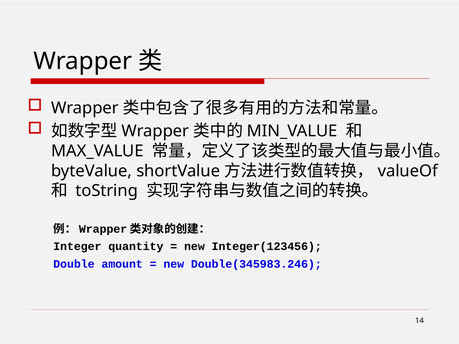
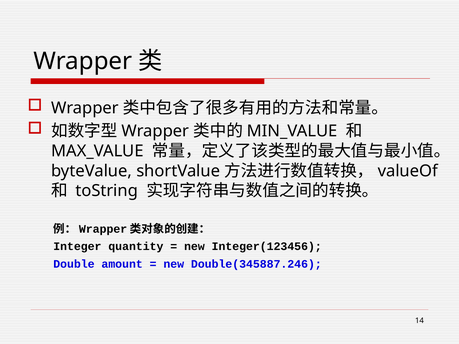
Double(345983.246: Double(345983.246 -> Double(345887.246 (256, 264)
